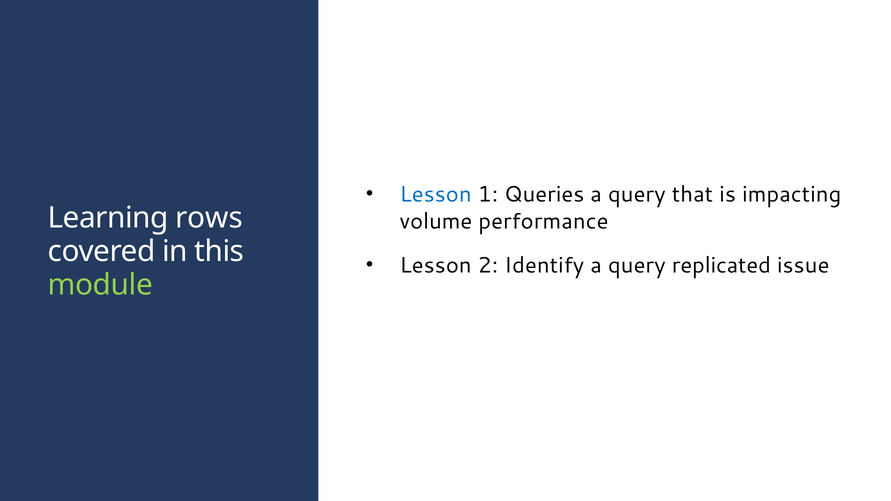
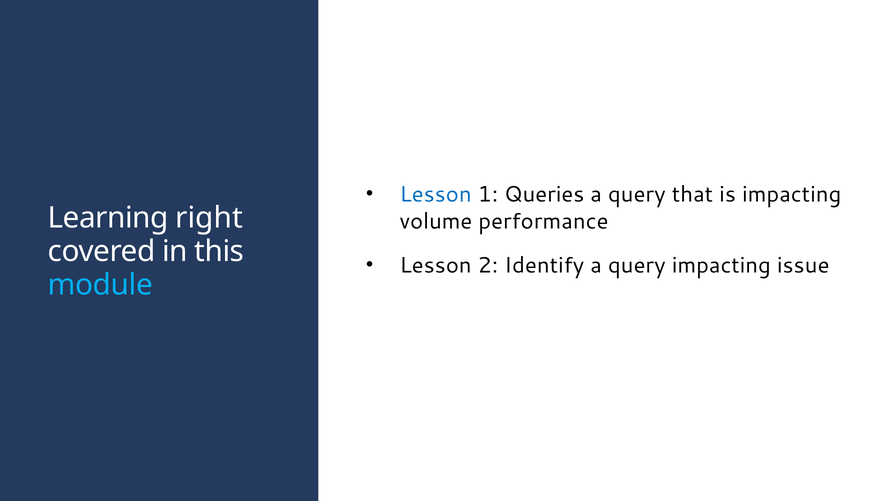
rows: rows -> right (209, 218)
query replicated: replicated -> impacting (721, 265)
module colour: light green -> light blue (100, 285)
